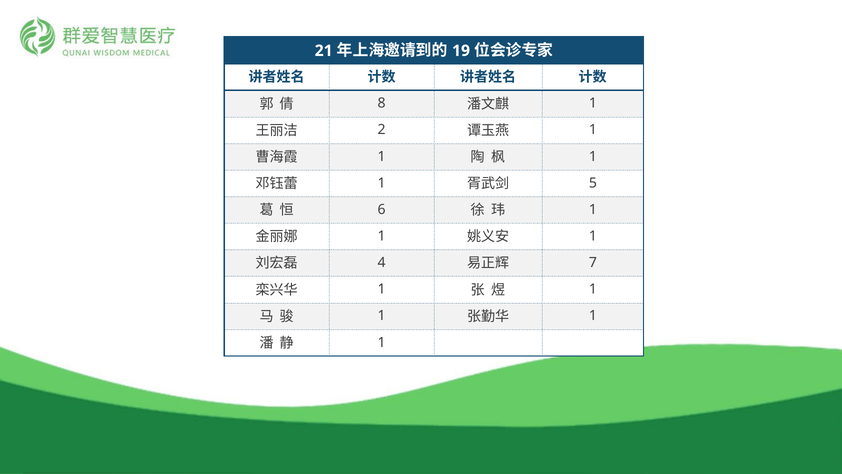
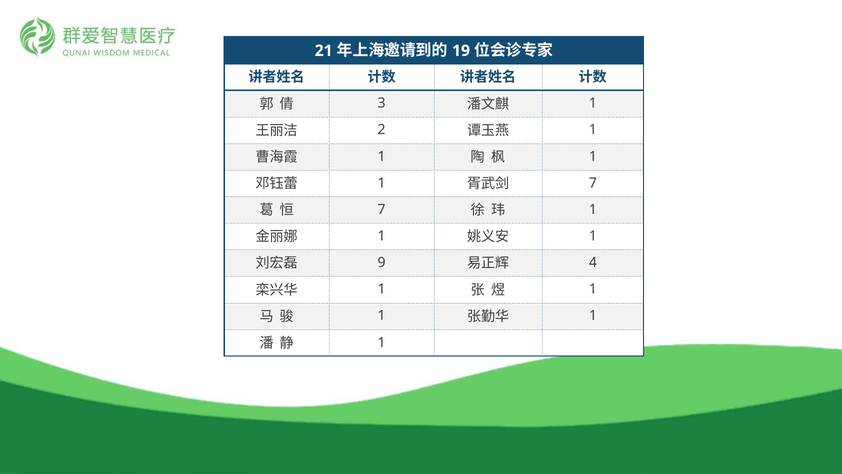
8: 8 -> 3 (382, 103)
5: 5 -> 7 (593, 183)
6: 6 -> 7 (382, 209)
4: 4 -> 9 (382, 262)
7: 7 -> 4 (593, 262)
